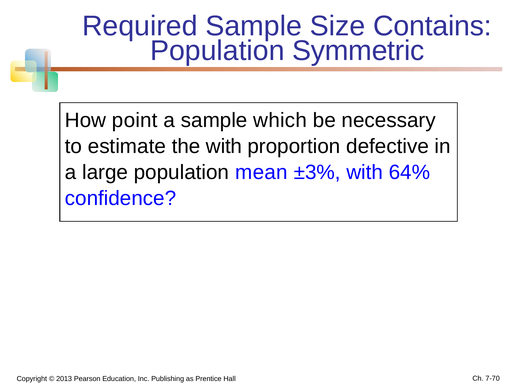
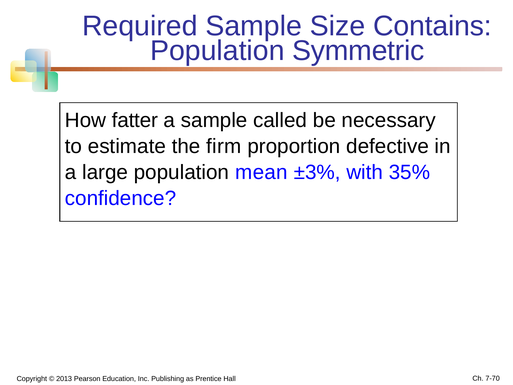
point: point -> fatter (135, 120)
which: which -> called (280, 120)
the with: with -> firm (224, 146)
64%: 64% -> 35% (409, 172)
